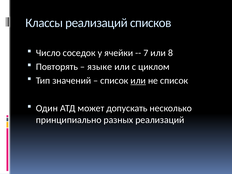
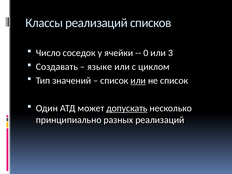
7: 7 -> 0 (146, 53)
8: 8 -> 3 (170, 53)
Повторять: Повторять -> Создавать (57, 67)
допускать underline: none -> present (127, 108)
